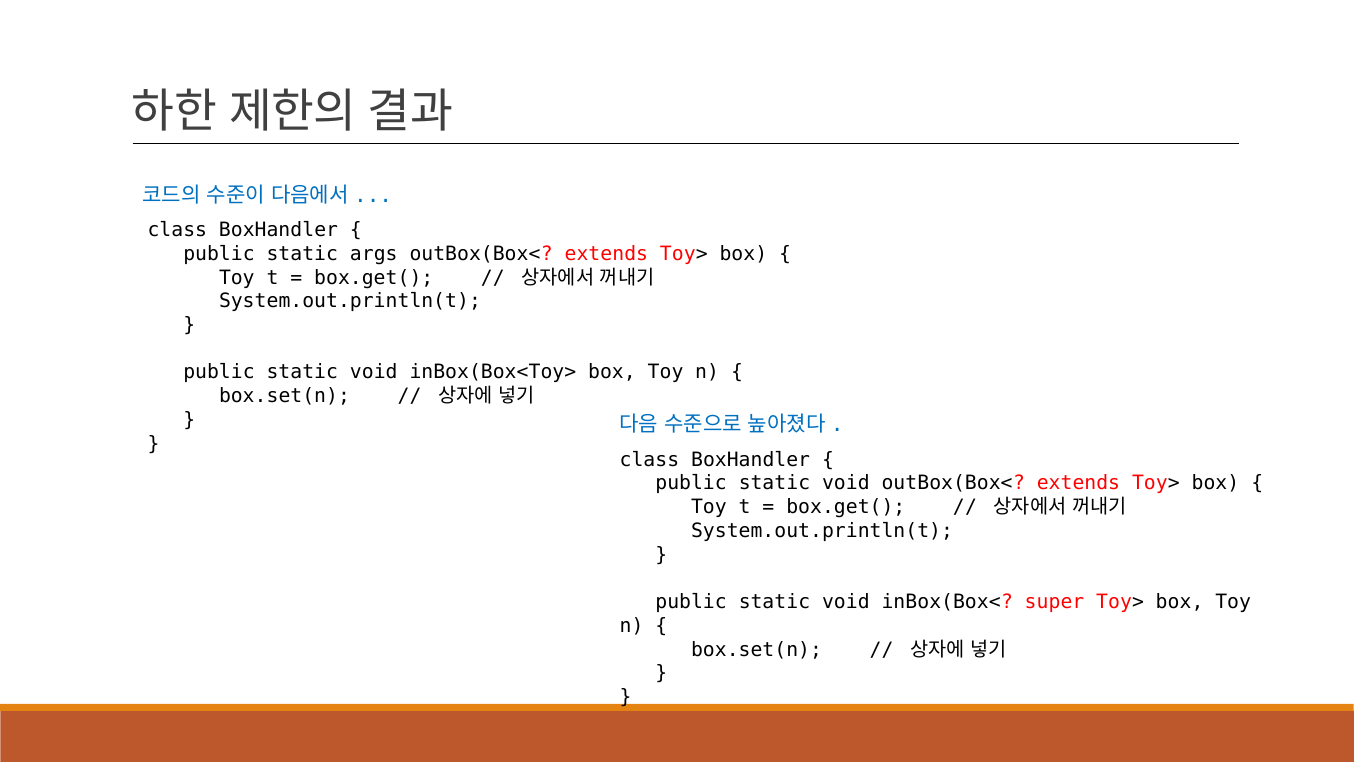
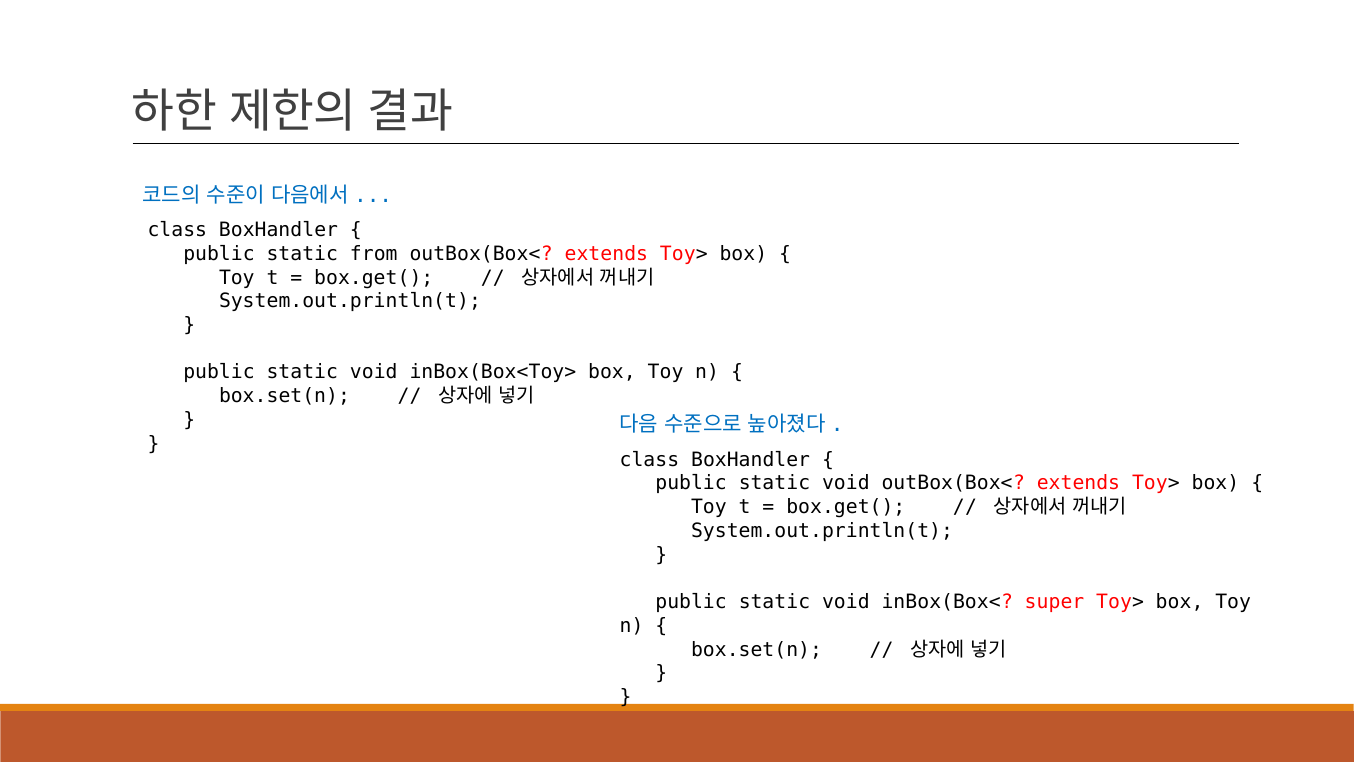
args: args -> from (374, 254)
